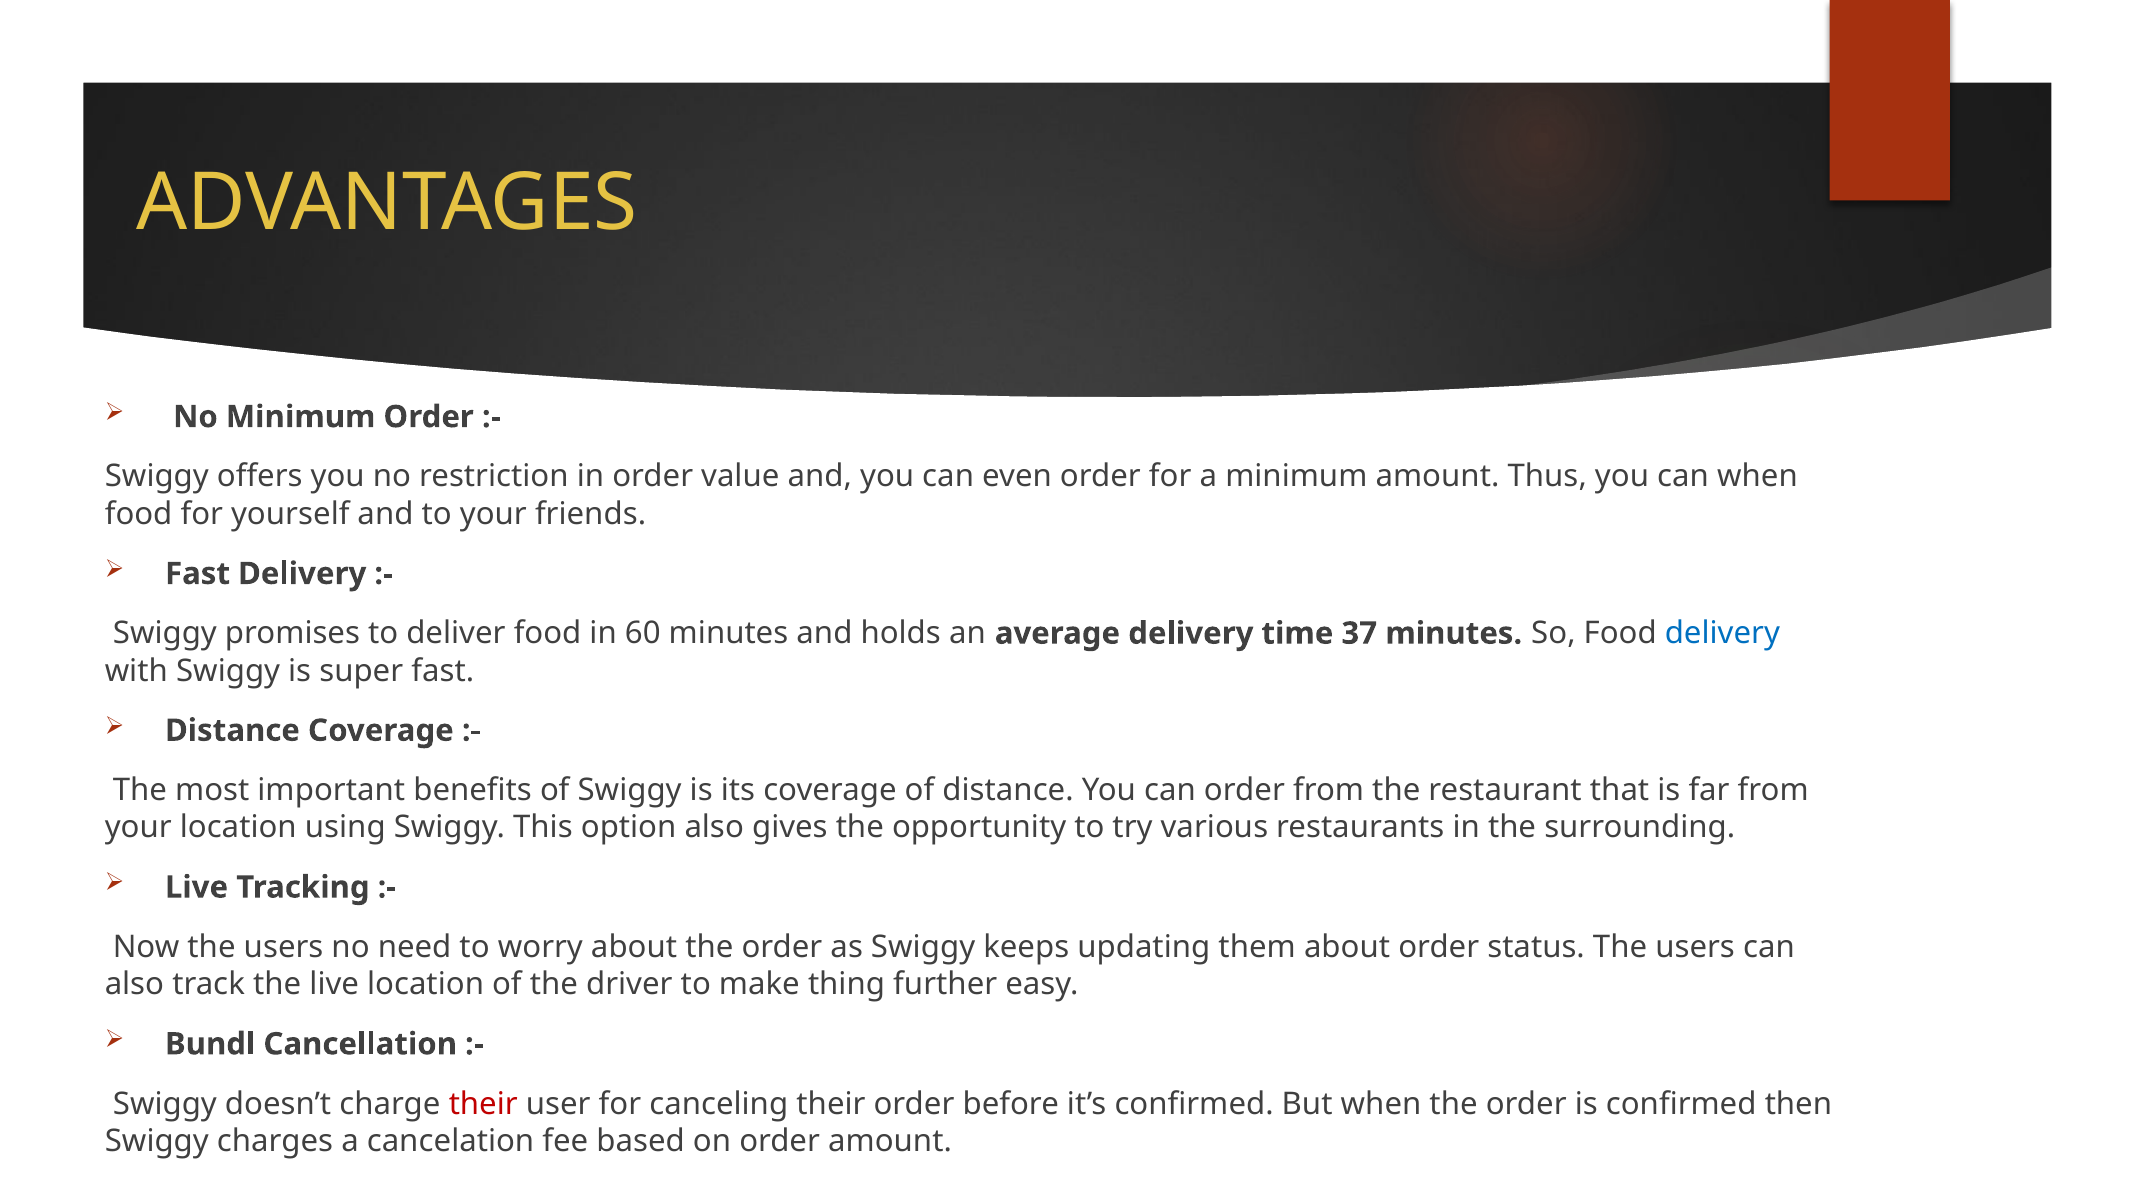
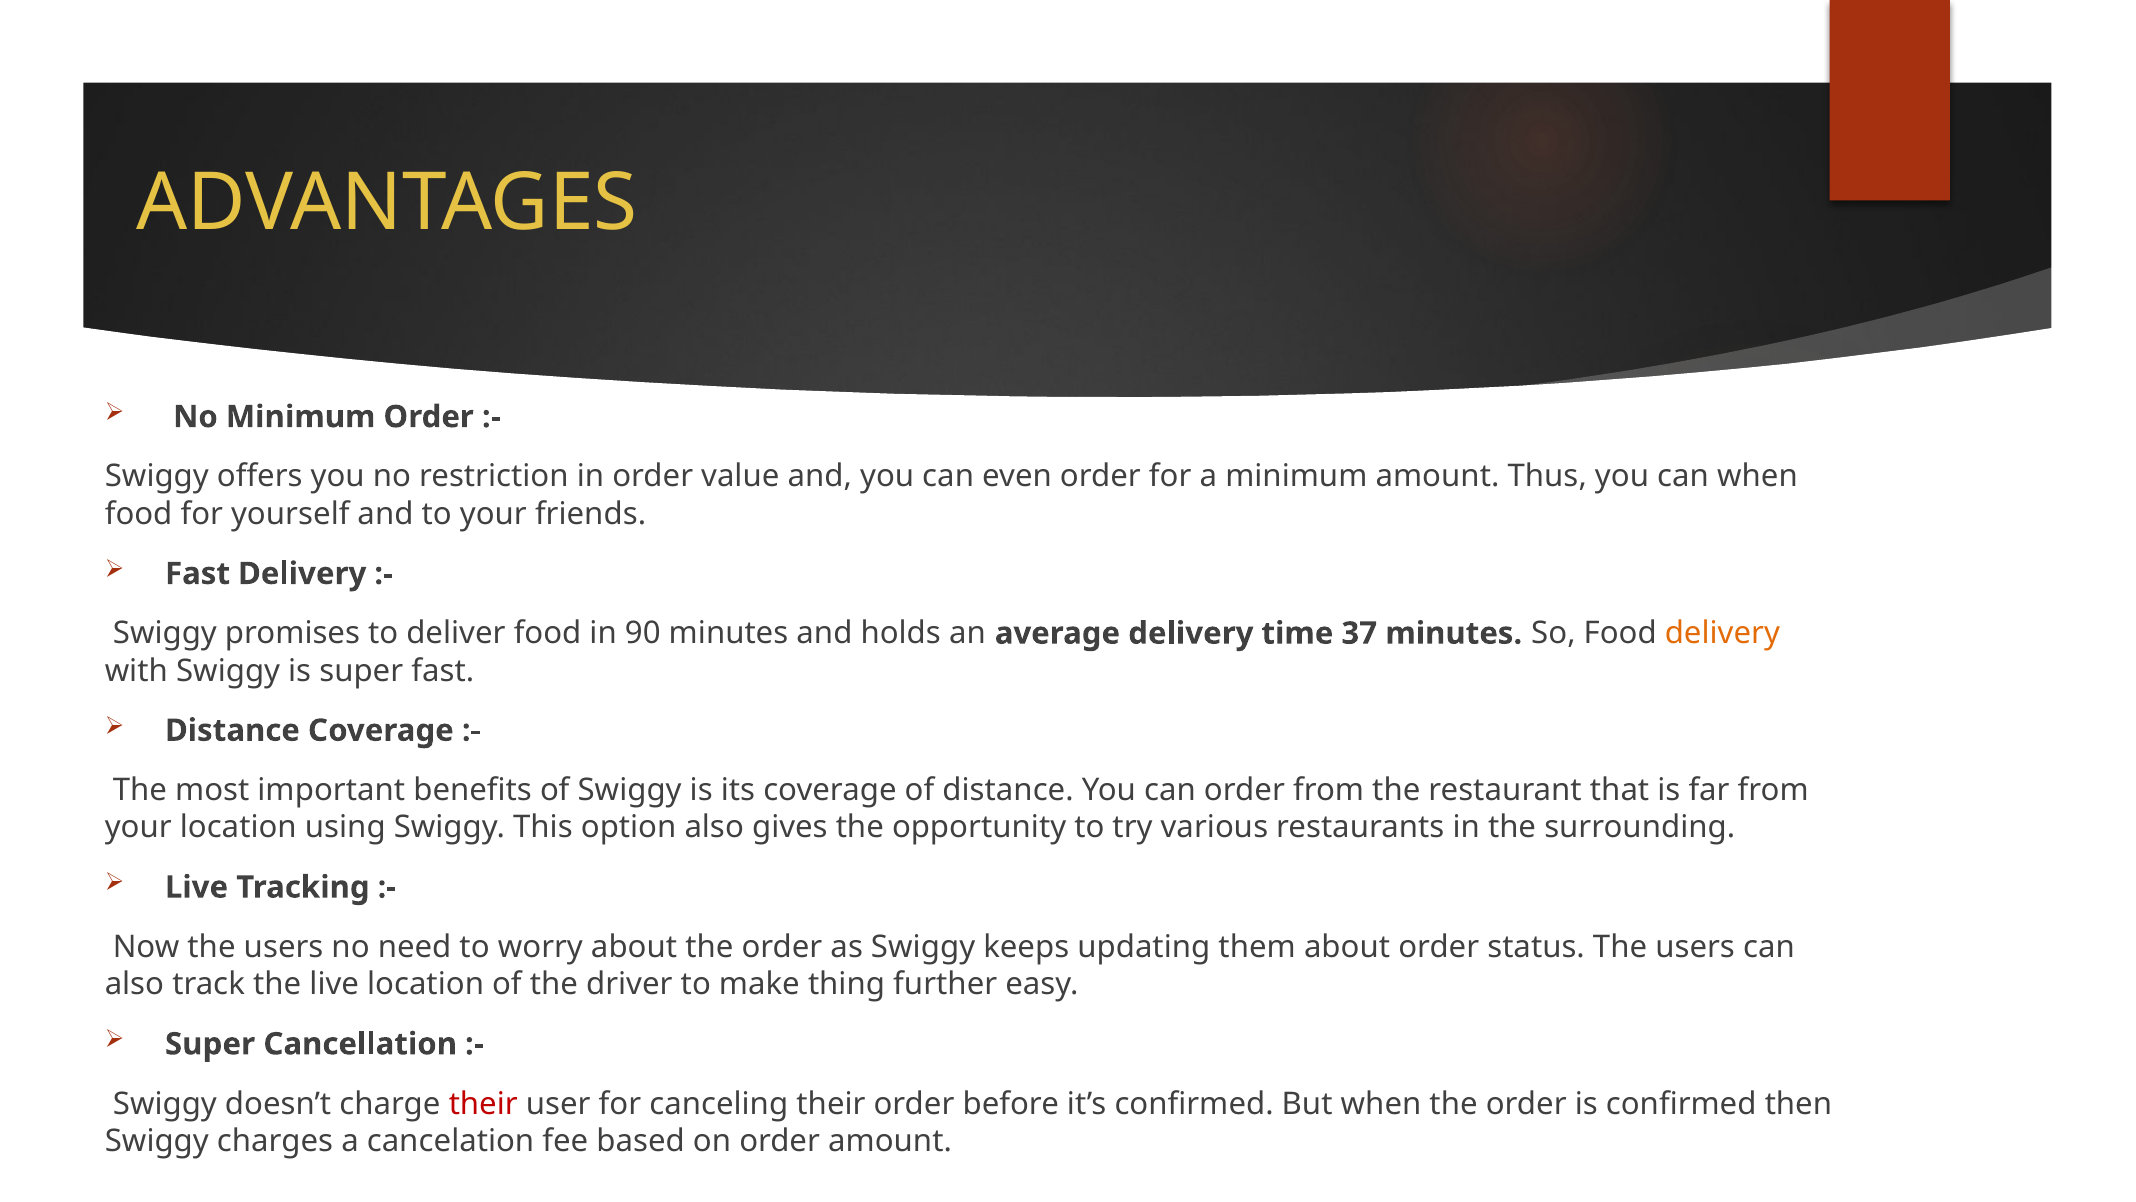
60: 60 -> 90 (643, 633)
delivery colour: blue -> orange (1722, 633)
Bundl: Bundl -> Super (210, 1044)
